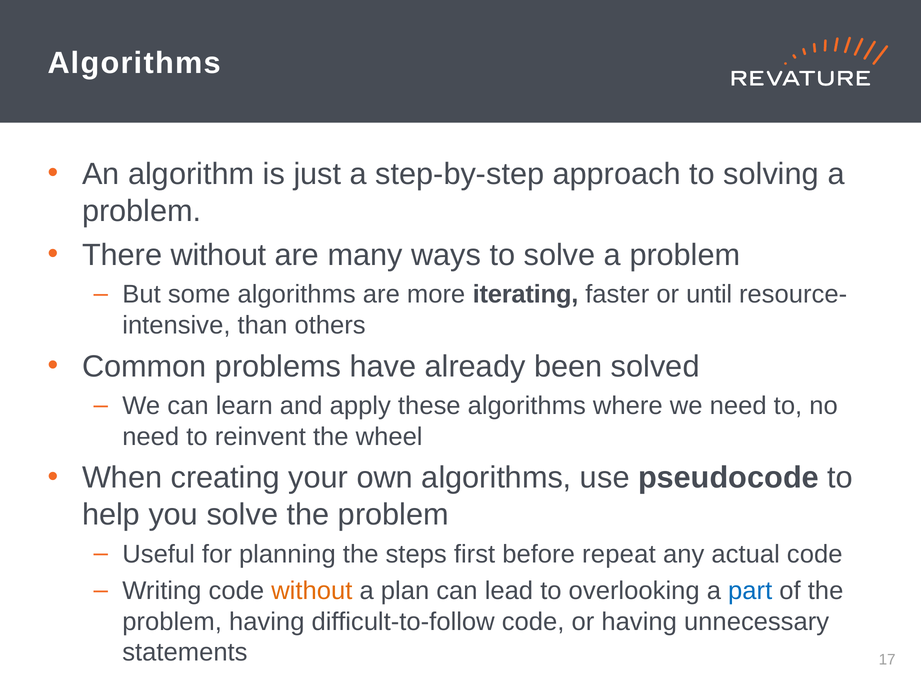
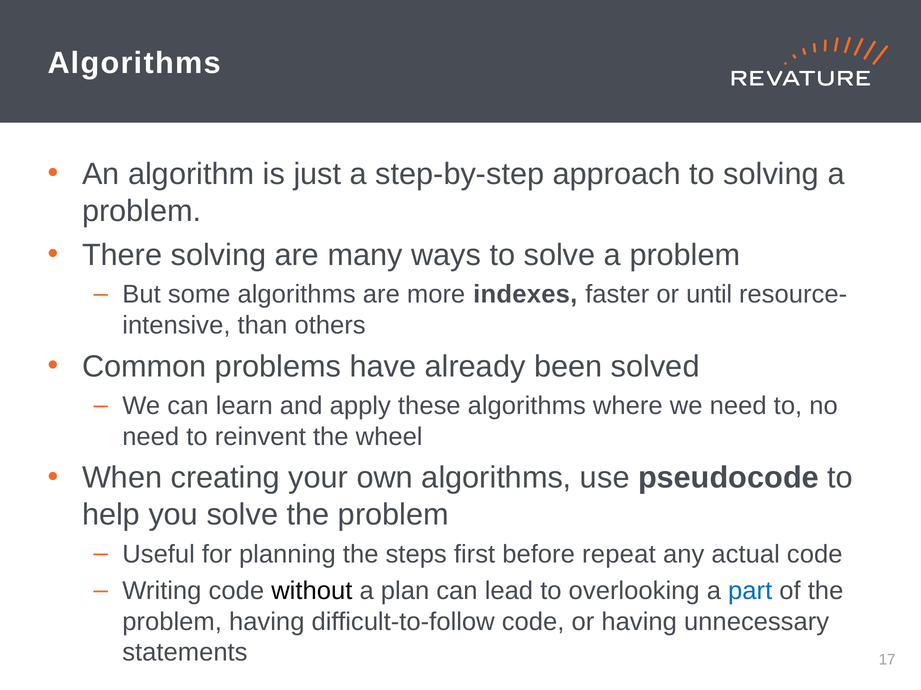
There without: without -> solving (218, 255)
iterating: iterating -> indexes (525, 295)
without colour: orange -> black (312, 592)
